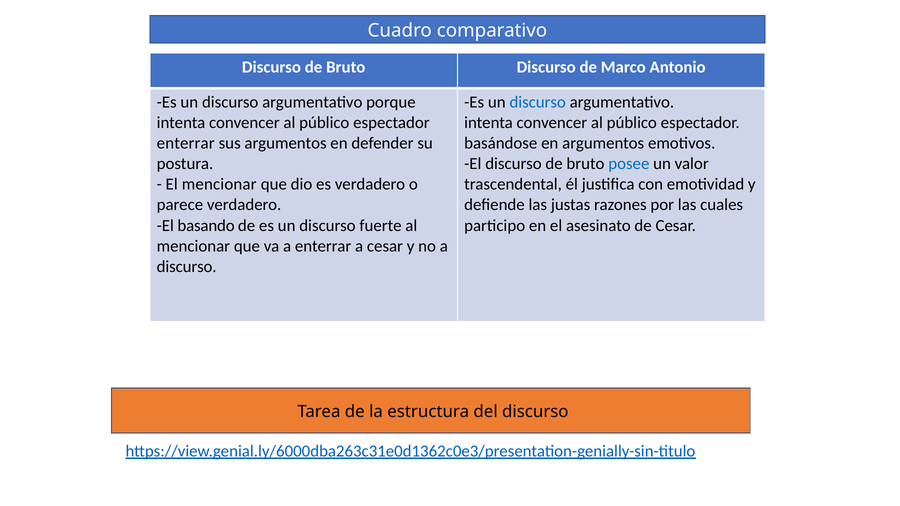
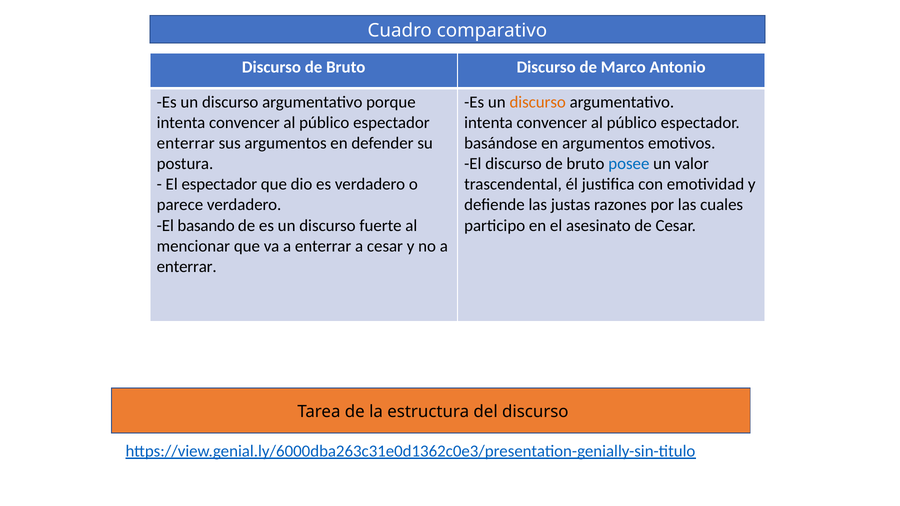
discurso colour: blue -> orange (538, 102)
El mencionar: mencionar -> espectador (219, 184)
discurso: discurso -> enterrar (187, 267)
